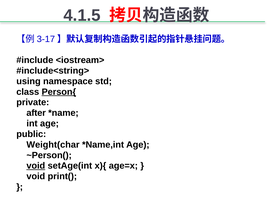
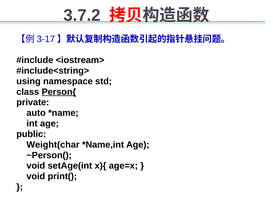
4.1.5: 4.1.5 -> 3.7.2 (82, 15)
after: after -> auto (36, 113)
void underline: present -> none (36, 166)
